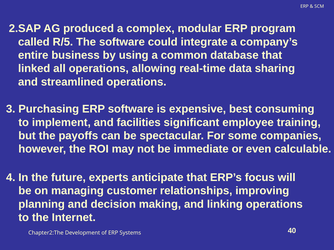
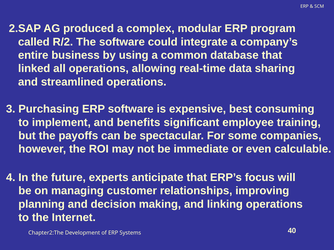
R/5: R/5 -> R/2 (63, 42)
facilities: facilities -> benefits (139, 123)
